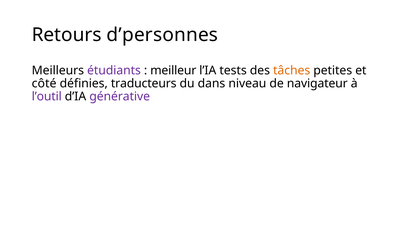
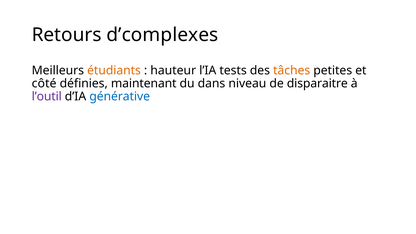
d’personnes: d’personnes -> d’complexes (162, 35)
étudiants colour: purple -> orange (114, 70)
meilleur: meilleur -> hauteur (173, 70)
traducteurs: traducteurs -> maintenant (144, 83)
navigateur: navigateur -> disparaitre (317, 83)
générative colour: purple -> blue (120, 97)
